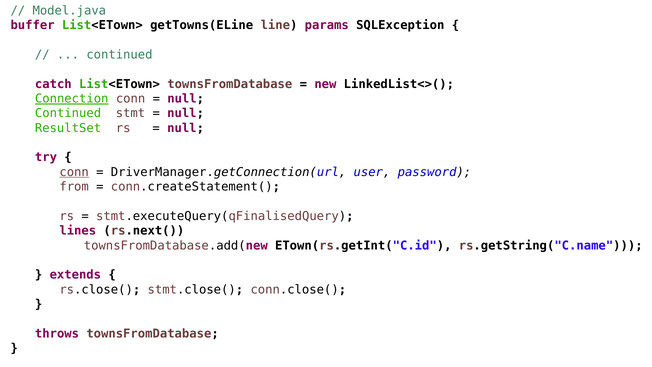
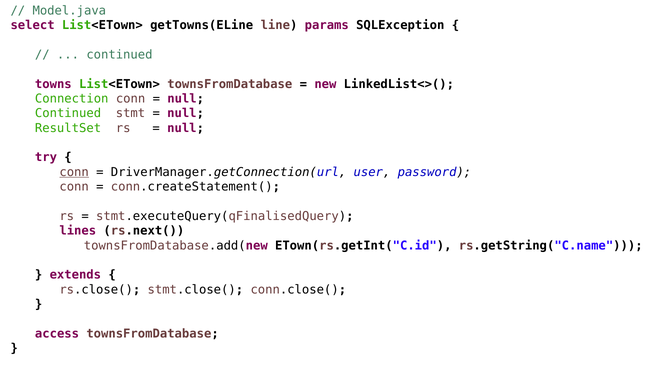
buffer: buffer -> select (33, 25)
catch: catch -> towns (53, 84)
Connection underline: present -> none (72, 99)
from: from -> conn (74, 187)
throws: throws -> access (57, 333)
